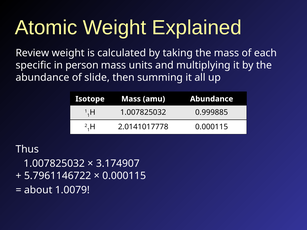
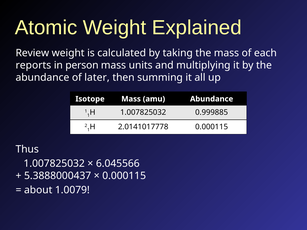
specific: specific -> reports (33, 65)
slide: slide -> later (97, 78)
3.174907: 3.174907 -> 6.045566 (118, 164)
5.7961146722: 5.7961146722 -> 5.3888000437 (58, 176)
